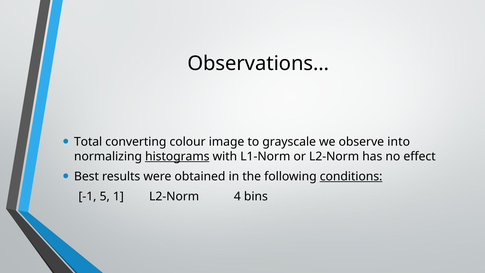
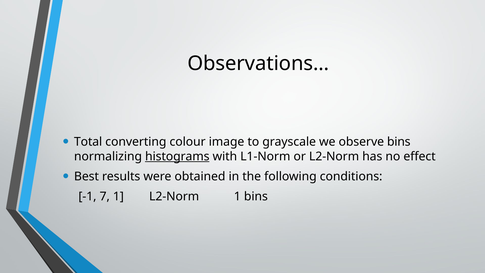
observe into: into -> bins (399, 142)
conditions underline: present -> none (351, 176)
5: 5 -> 7 (105, 196)
L2-Norm 4: 4 -> 1 (237, 196)
